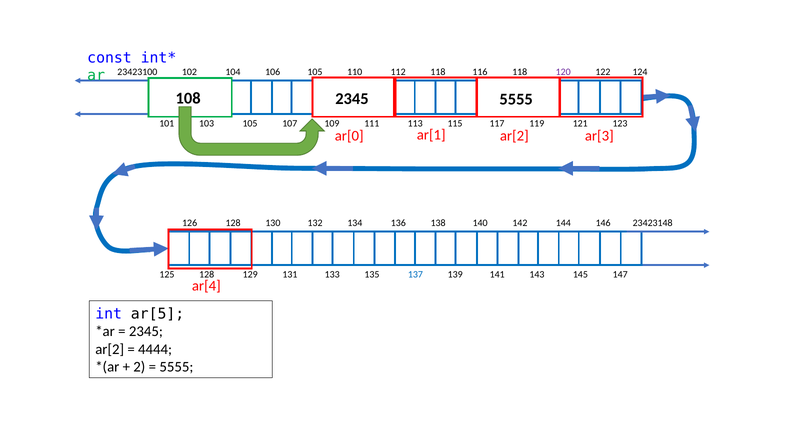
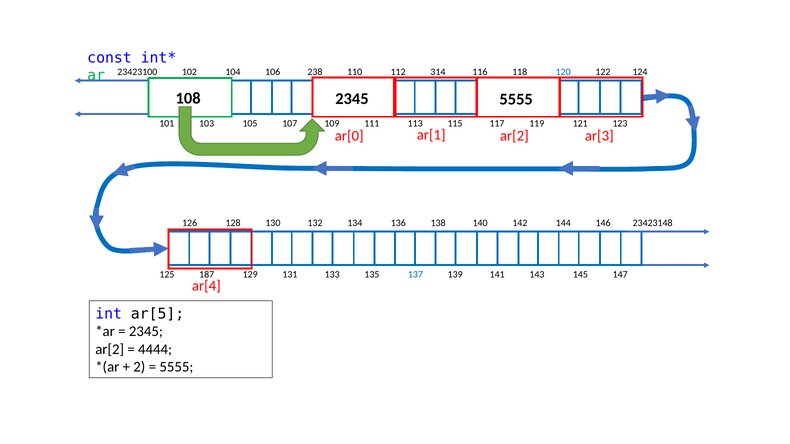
106 105: 105 -> 238 (315, 72)
112 118: 118 -> 314 (438, 72)
120 colour: purple -> blue (563, 72)
125 128: 128 -> 187 (207, 275)
